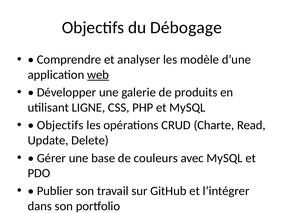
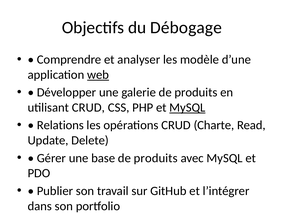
utilisant LIGNE: LIGNE -> CRUD (88, 108)
MySQL underline: none -> present (187, 108)
Objectifs: Objectifs -> Relations (60, 125)
base de couleurs: couleurs -> produits (156, 158)
